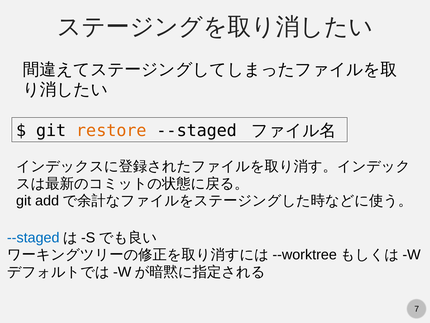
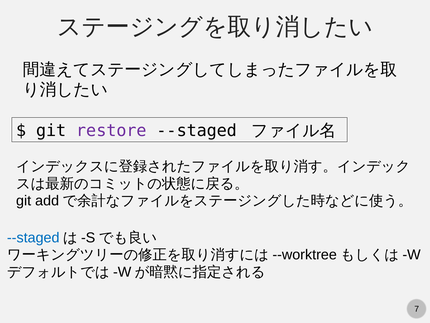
restore colour: orange -> purple (111, 131)
